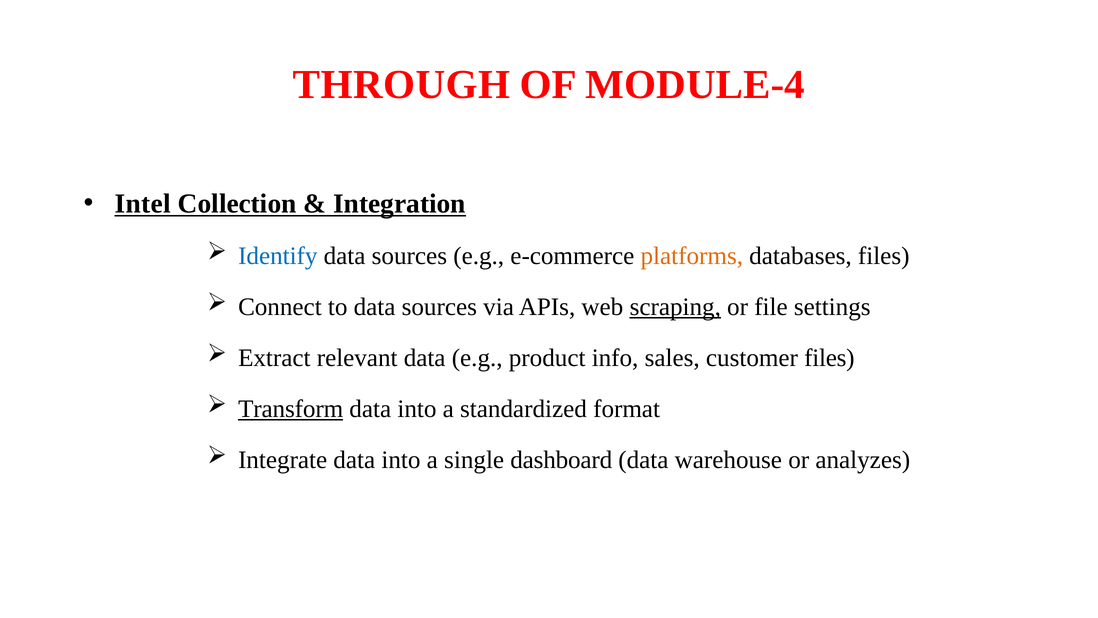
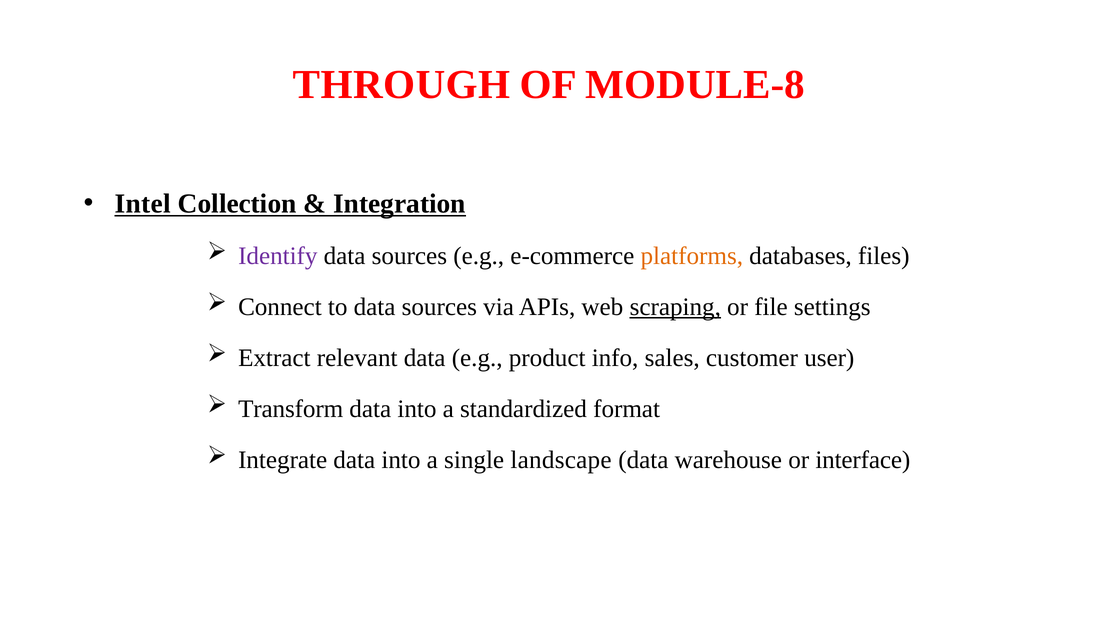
MODULE-4: MODULE-4 -> MODULE-8 (695, 85)
Identify colour: blue -> purple (278, 256)
customer files: files -> user (829, 358)
Transform underline: present -> none (291, 408)
dashboard: dashboard -> landscape (561, 459)
analyzes: analyzes -> interface (863, 459)
